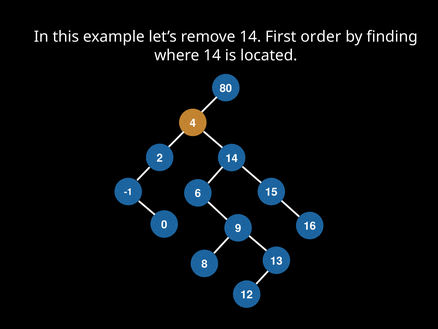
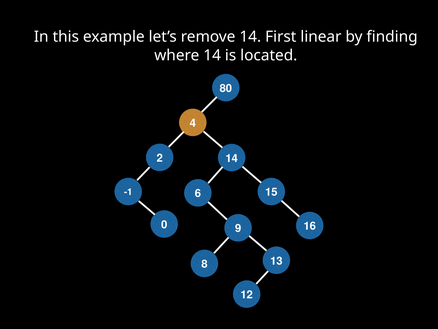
order: order -> linear (321, 37)
